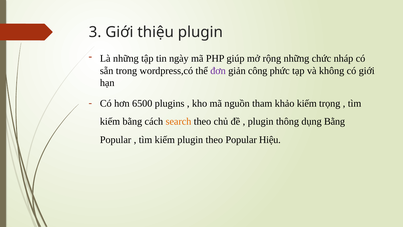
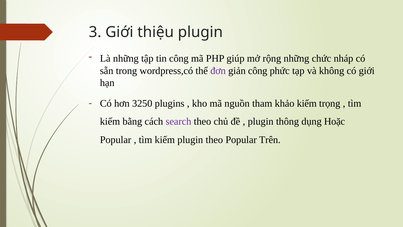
tin ngày: ngày -> công (179, 59)
6500: 6500 -> 3250 (142, 103)
search colour: orange -> purple (178, 121)
dụng Bằng: Bằng -> Hoặc (335, 121)
Hiệu: Hiệu -> Trên (270, 140)
